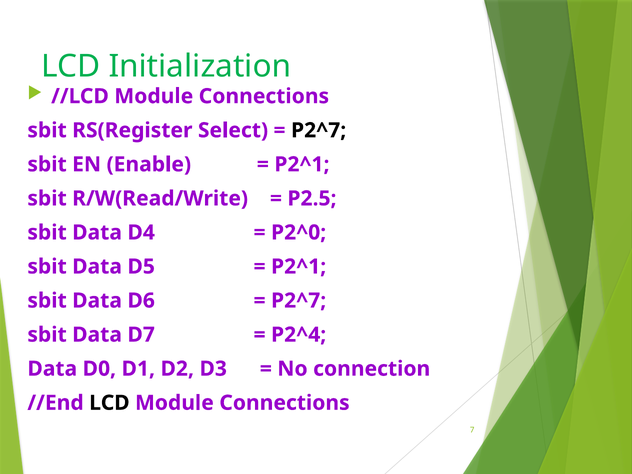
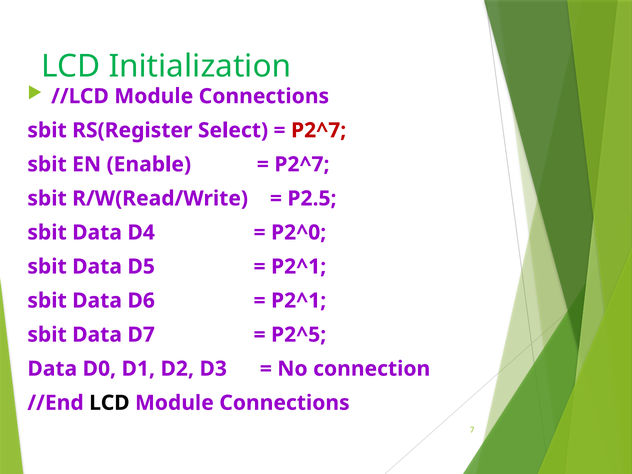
P2^7 colour: black -> red (319, 130)
P2^1: P2^1 -> P2^7 (302, 164)
P2^7: P2^7 -> P2^1 (299, 301)
P2^4: P2^4 -> P2^5 (299, 335)
